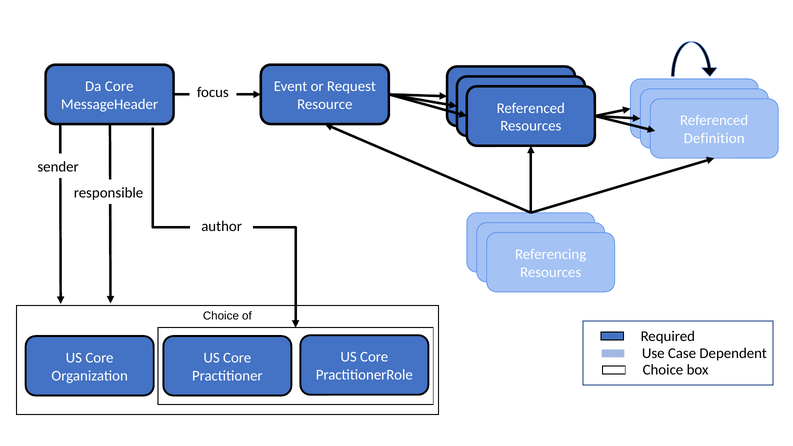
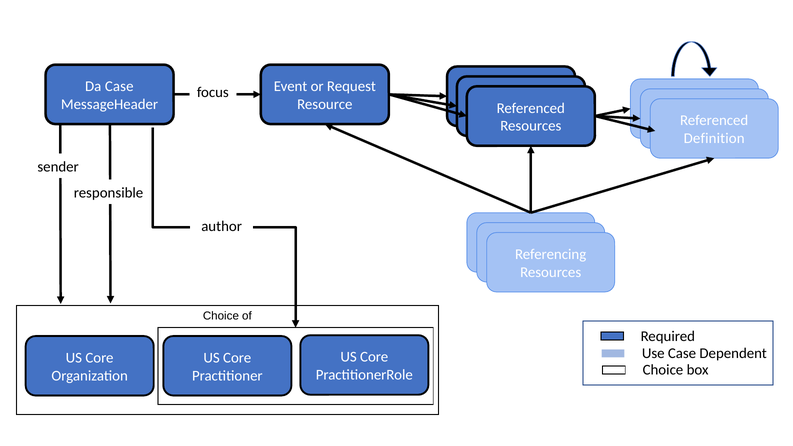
Da Core: Core -> Case (119, 86)
